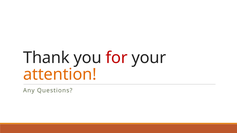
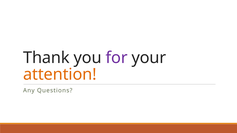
for colour: red -> purple (117, 58)
